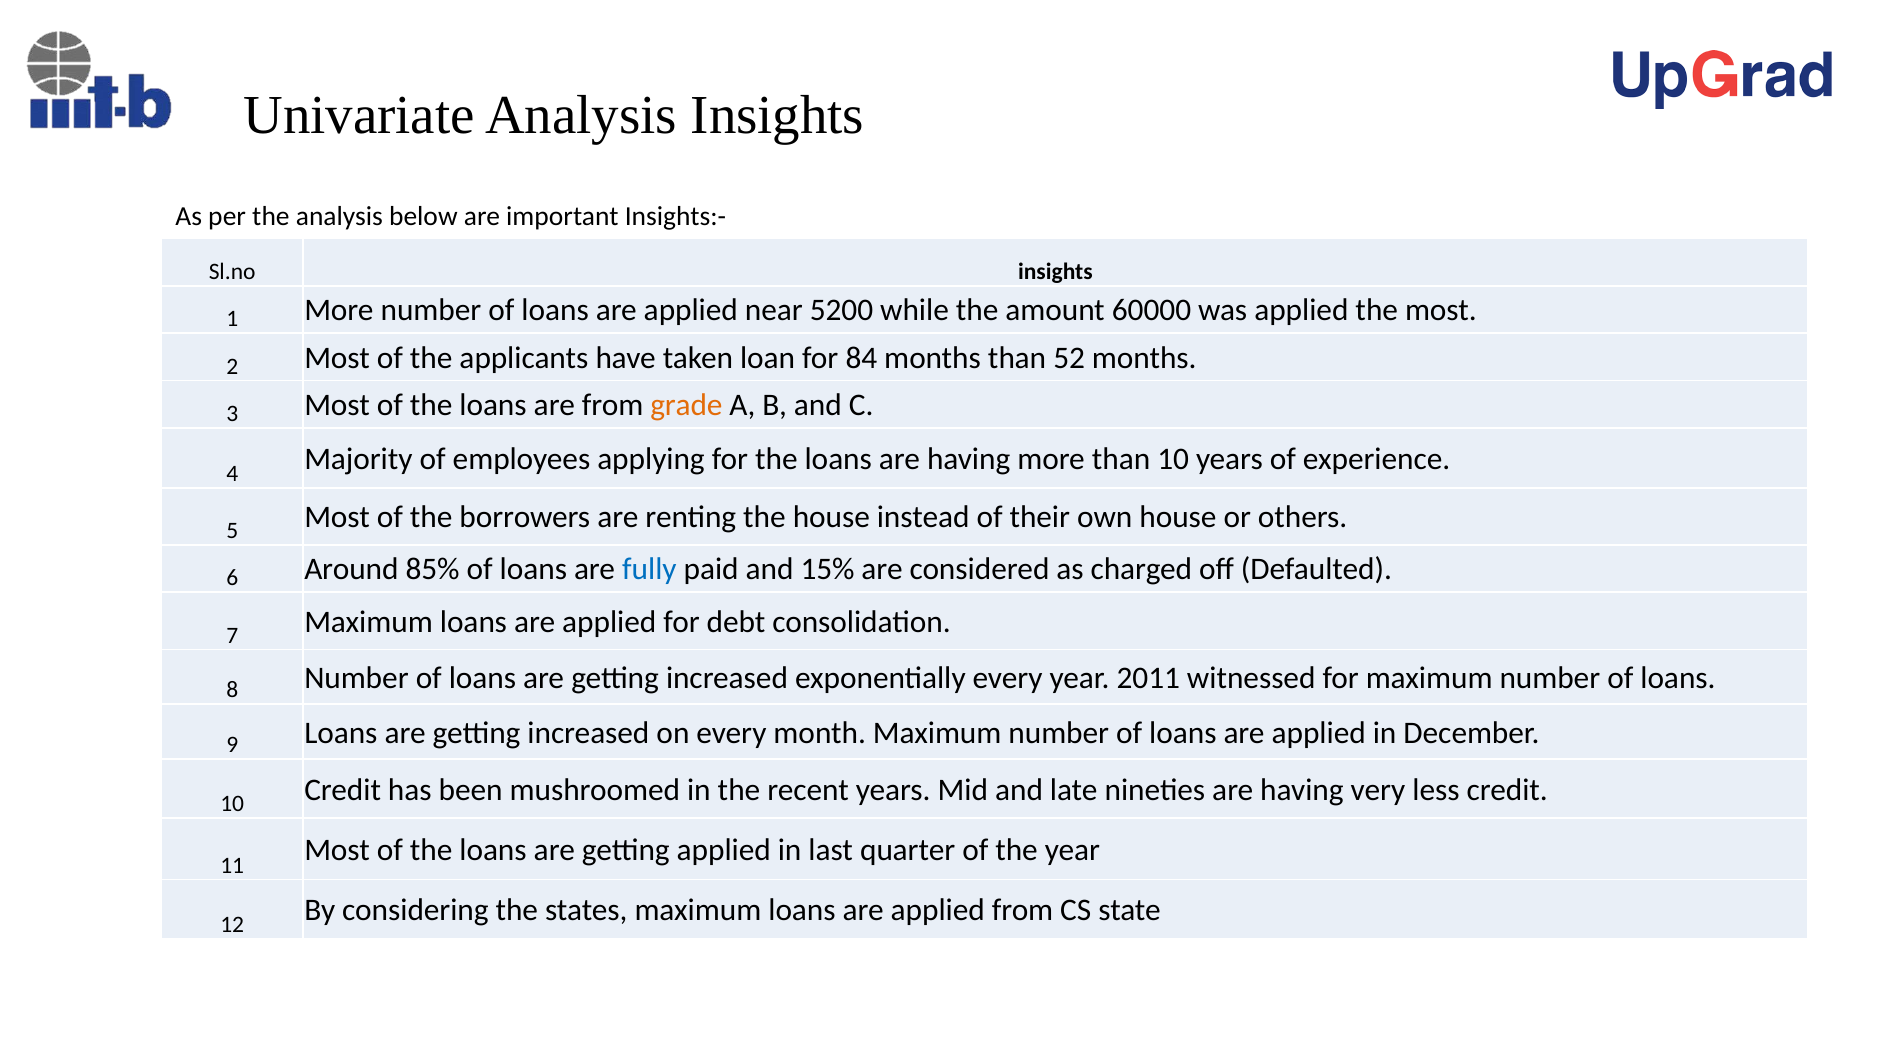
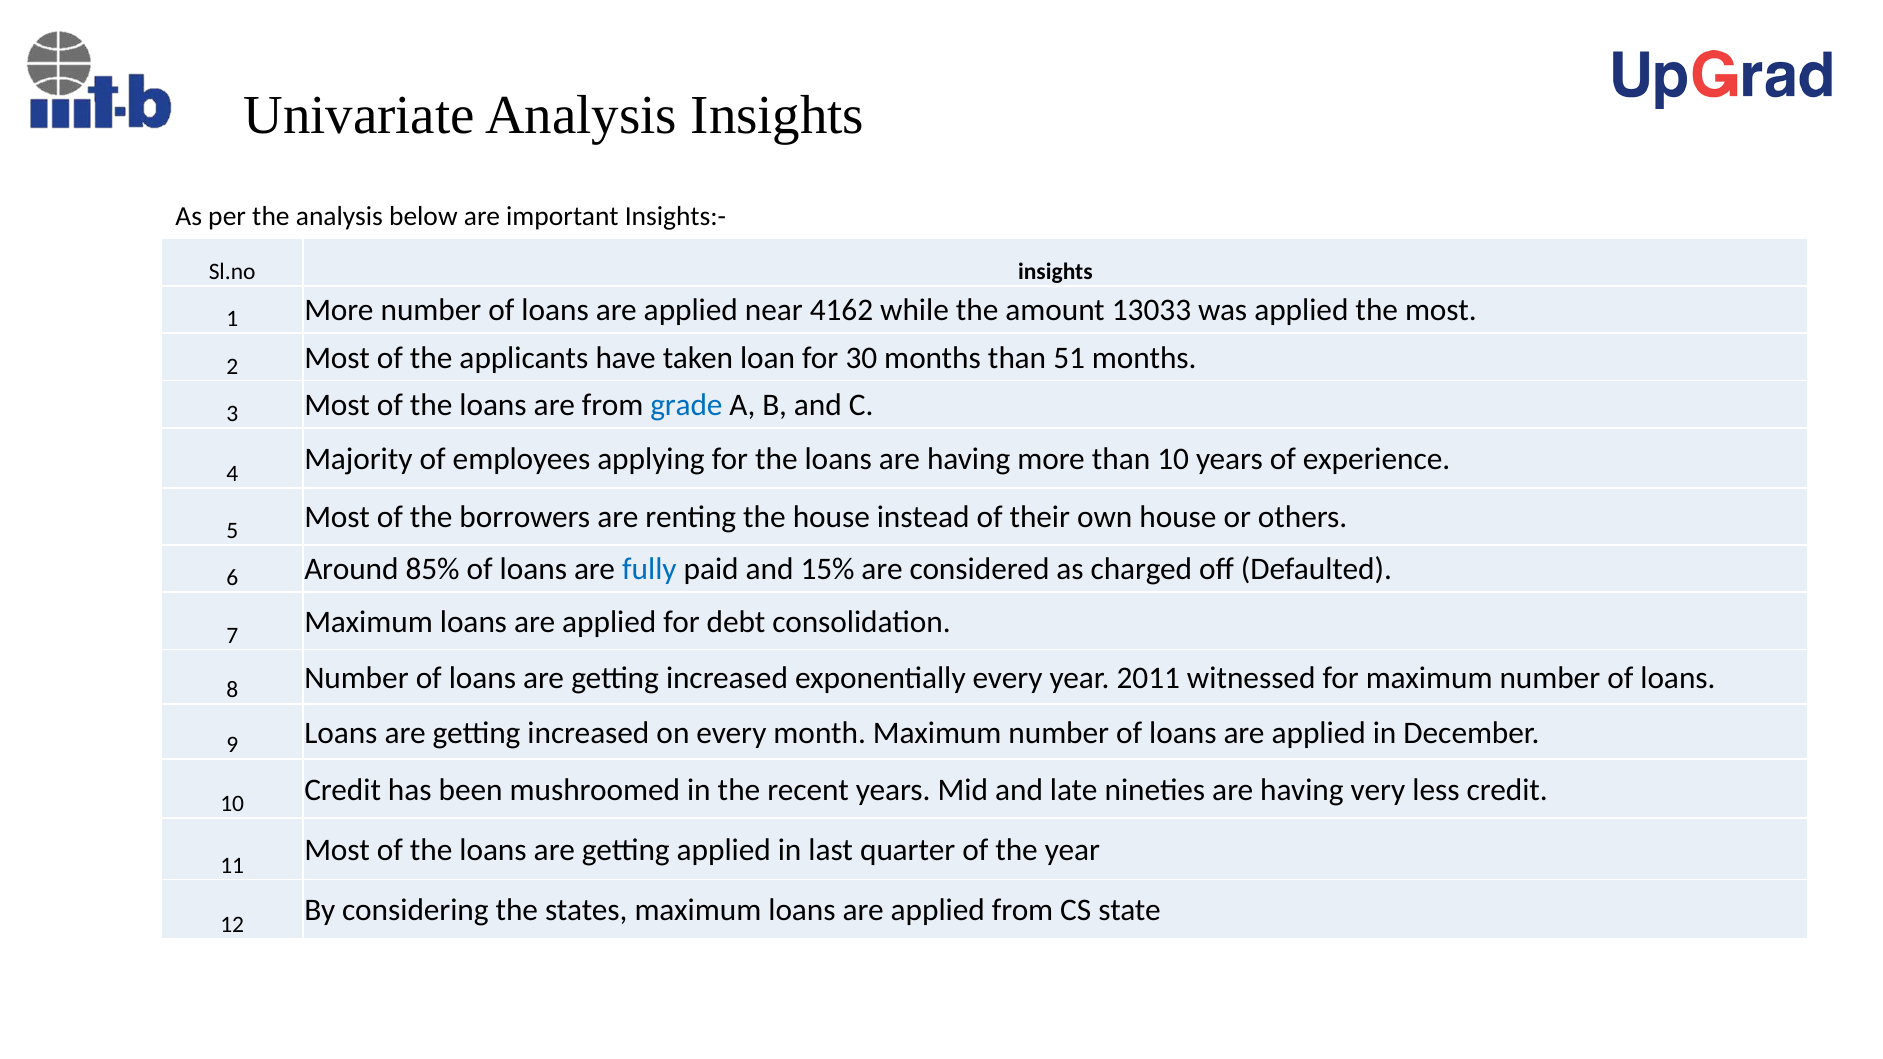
5200: 5200 -> 4162 (841, 311)
60000: 60000 -> 13033 (1151, 311)
84: 84 -> 30 (861, 358)
52: 52 -> 51 (1069, 358)
grade colour: orange -> blue (686, 405)
